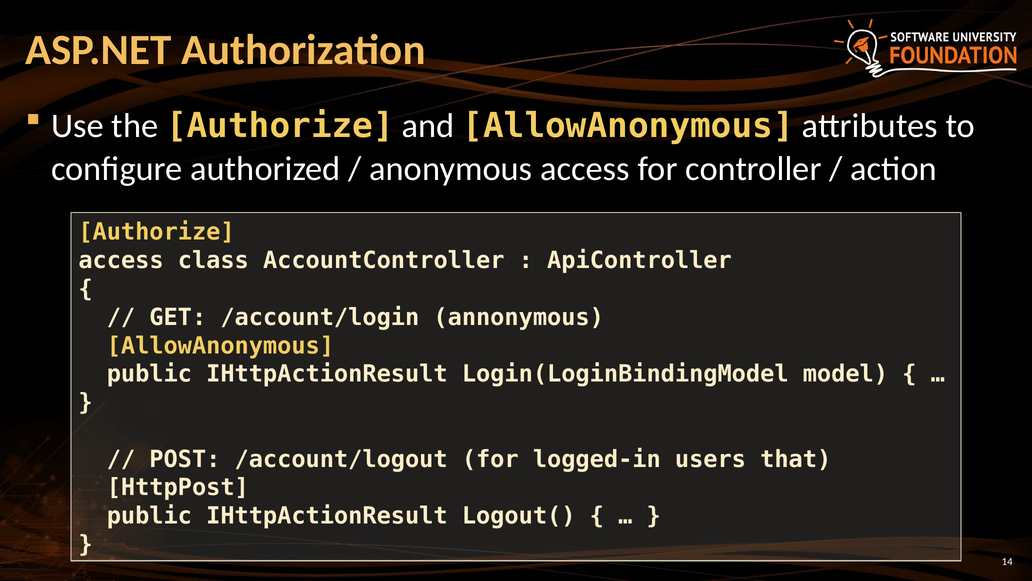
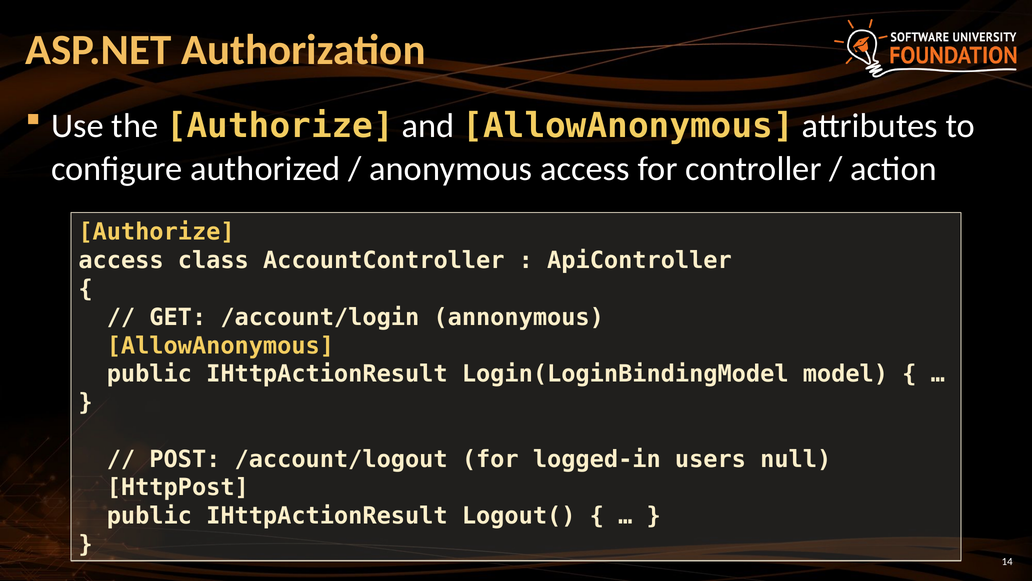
that: that -> null (796, 459)
